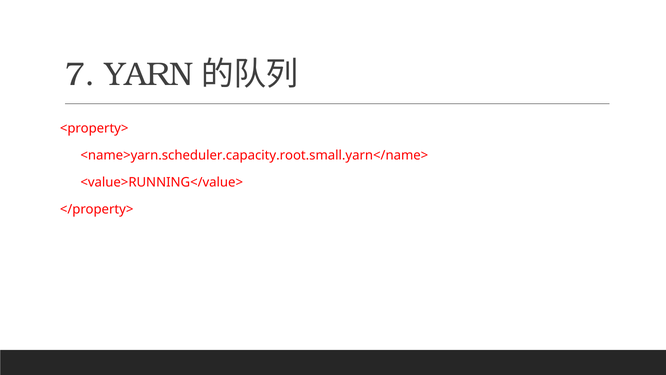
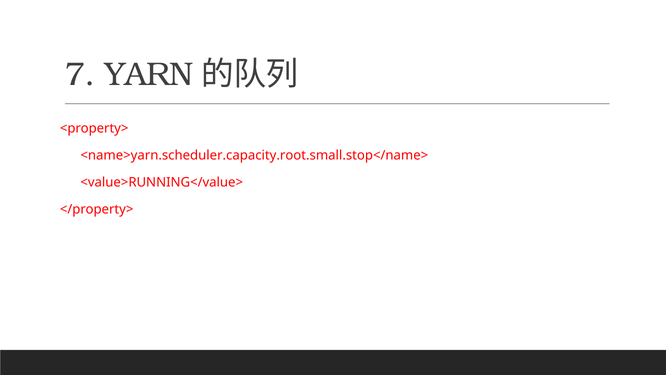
<name>yarn.scheduler.capacity.root.small.yarn</name>: <name>yarn.scheduler.capacity.root.small.yarn</name> -> <name>yarn.scheduler.capacity.root.small.stop</name> (254, 155)
